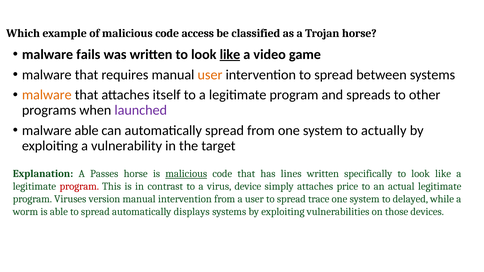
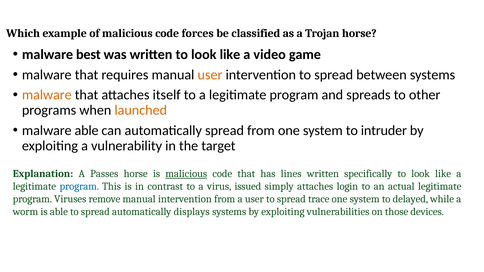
access: access -> forces (198, 33)
fails: fails -> best (88, 54)
like underline: present -> none (230, 54)
launched colour: purple -> orange (141, 110)
actually: actually -> intruder (384, 131)
program colour: red -> blue (79, 187)
device: device -> issued (248, 187)
price: price -> login (347, 187)
version: version -> remove (104, 199)
